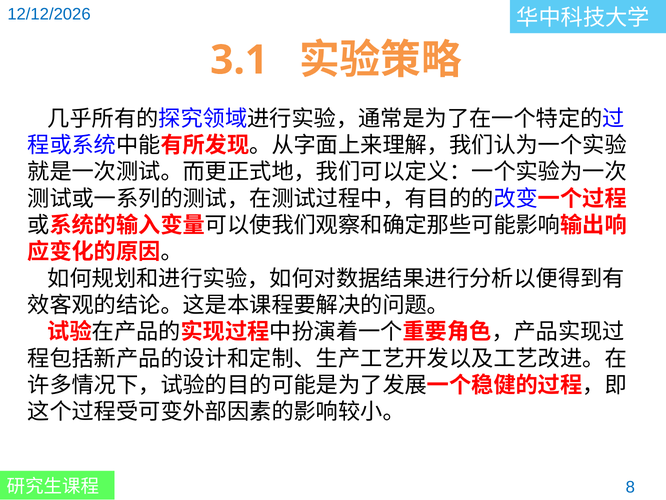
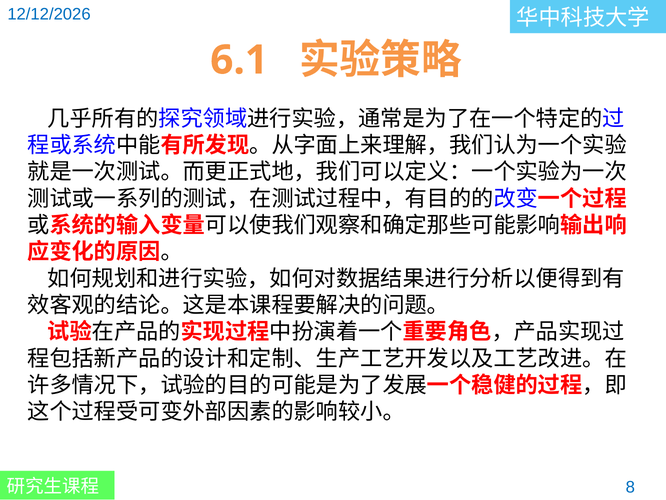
3.1: 3.1 -> 6.1 (239, 60)
